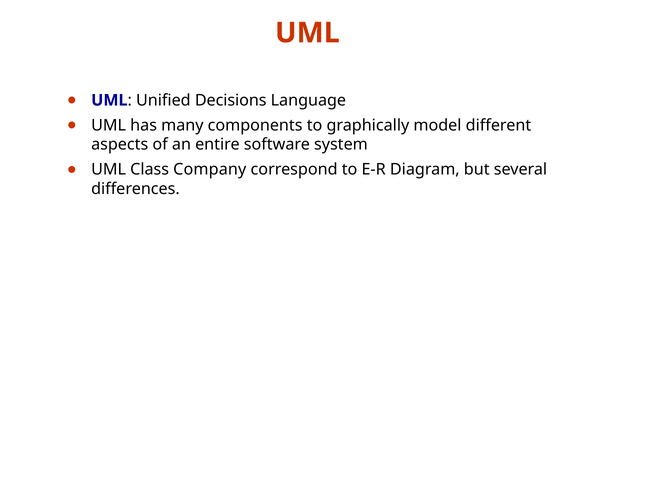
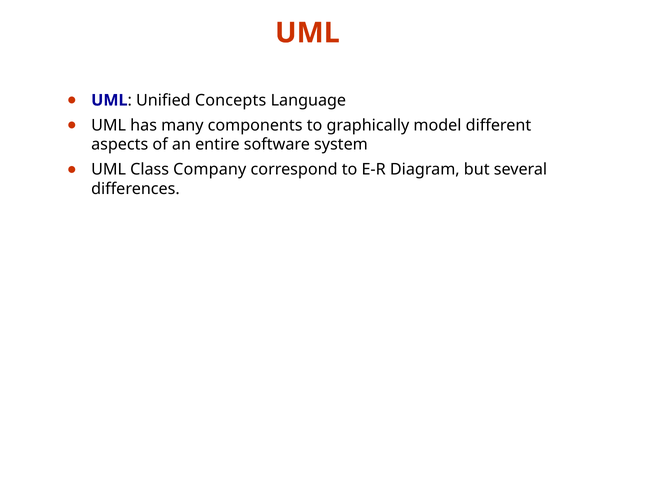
Decisions: Decisions -> Concepts (231, 100)
